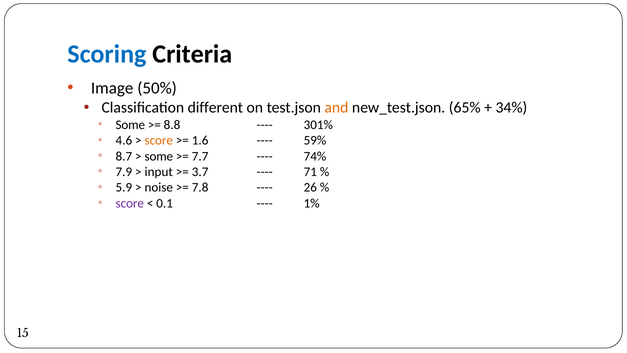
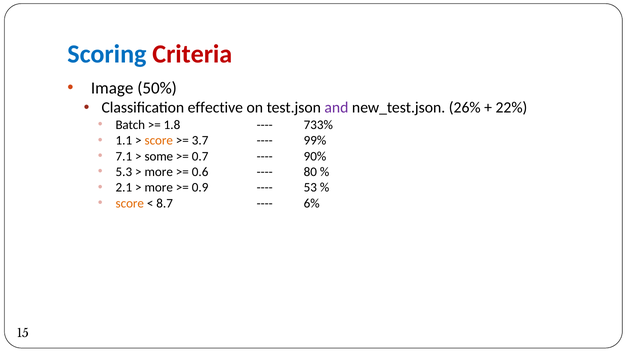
Criteria colour: black -> red (192, 54)
different: different -> effective (215, 108)
and colour: orange -> purple (336, 108)
65%: 65% -> 26% (465, 108)
34%: 34% -> 22% (511, 108)
Some: Some -> Batch (130, 125)
8.8: 8.8 -> 1.8 (172, 125)
301%: 301% -> 733% (318, 125)
4.6: 4.6 -> 1.1 (124, 140)
1.6: 1.6 -> 3.7 (200, 140)
59%: 59% -> 99% (315, 140)
8.7: 8.7 -> 7.1 (124, 156)
7.7: 7.7 -> 0.7 (200, 156)
74%: 74% -> 90% (315, 156)
7.9: 7.9 -> 5.3 (124, 172)
input: input -> more (159, 172)
3.7: 3.7 -> 0.6 (200, 172)
71: 71 -> 80 (310, 172)
5.9: 5.9 -> 2.1 (124, 187)
noise: noise -> more (159, 187)
7.8: 7.8 -> 0.9 (200, 187)
26: 26 -> 53 (310, 187)
score colour: purple -> orange (130, 203)
0.1: 0.1 -> 8.7 (165, 203)
1%: 1% -> 6% (312, 203)
